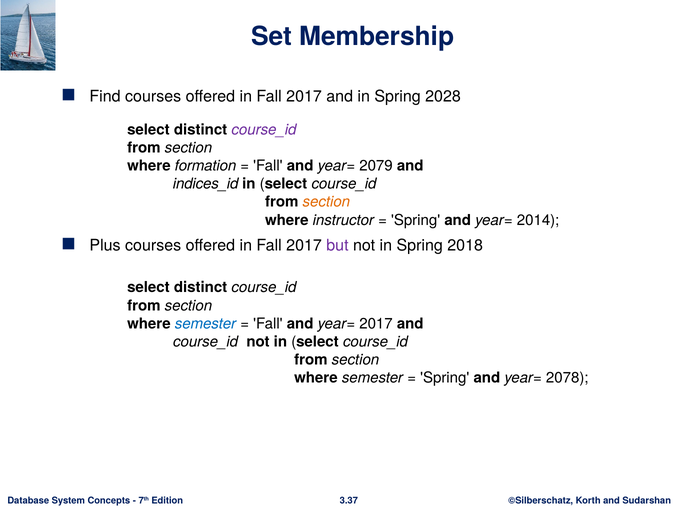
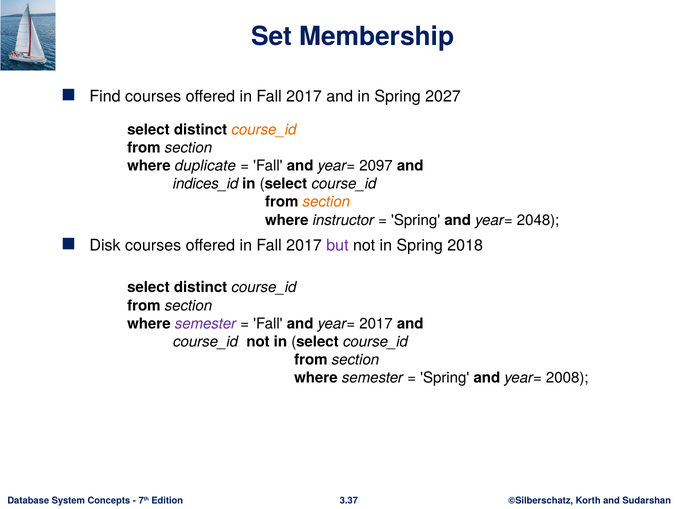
2028: 2028 -> 2027 (443, 96)
course_id colour: purple -> orange (264, 129)
formation: formation -> duplicate (205, 166)
2079: 2079 -> 2097 (376, 166)
2014: 2014 -> 2048 (538, 220)
Plus: Plus -> Disk (105, 245)
semester colour: blue -> purple (205, 323)
2078: 2078 -> 2008 (567, 378)
